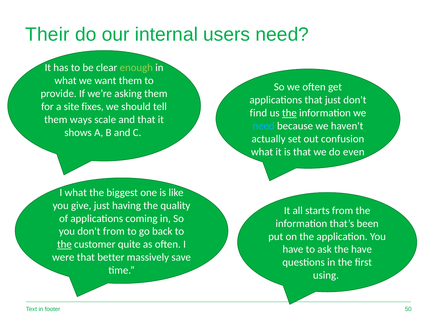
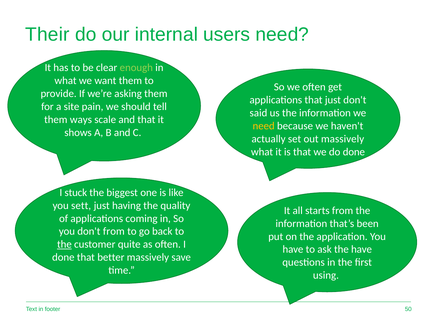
fixes: fixes -> pain (93, 107)
find: find -> said (258, 113)
the underline: present -> none (289, 113)
need colour: light blue -> yellow (264, 126)
out confusion: confusion -> massively (343, 139)
do even: even -> done (354, 152)
I what: what -> stuck (76, 193)
give: give -> sett (81, 205)
were: were -> done (63, 257)
